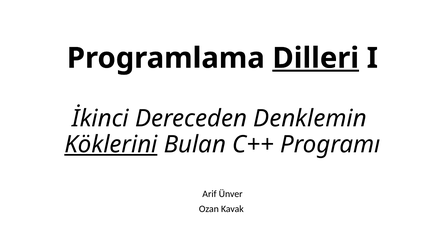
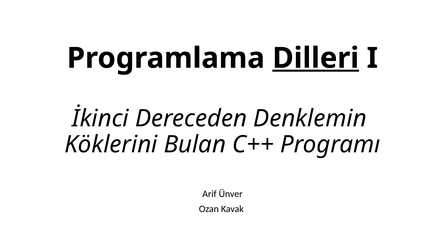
Köklerini underline: present -> none (111, 145)
